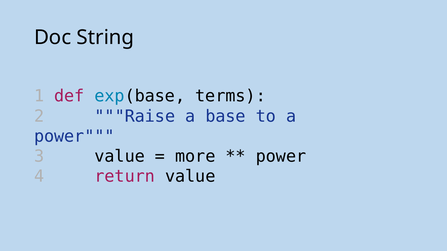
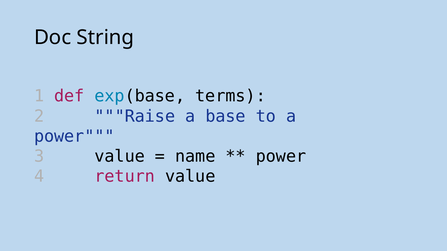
more: more -> name (195, 157)
